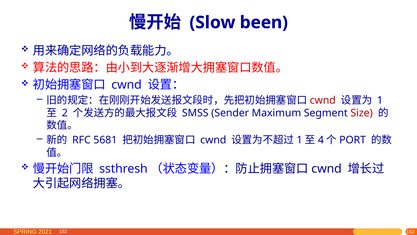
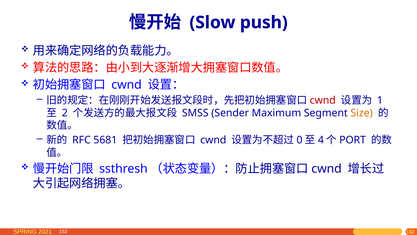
been: been -> push (264, 22)
Size colour: red -> orange (362, 113)
1: 1 -> 0 (299, 140)
